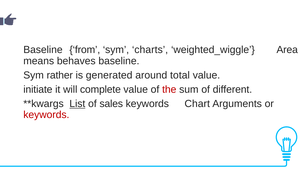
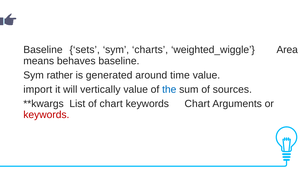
from: from -> sets (85, 50)
total: total -> time (180, 75)
initiate: initiate -> import (38, 89)
complete: complete -> vertically (100, 89)
the colour: red -> blue (169, 89)
different: different -> sources (232, 89)
List underline: present -> none (77, 104)
of sales: sales -> chart (111, 104)
